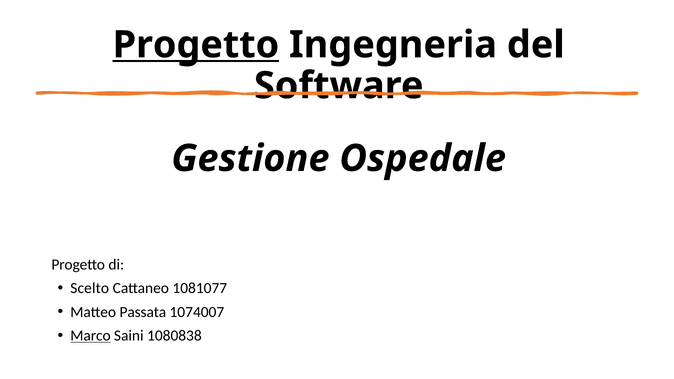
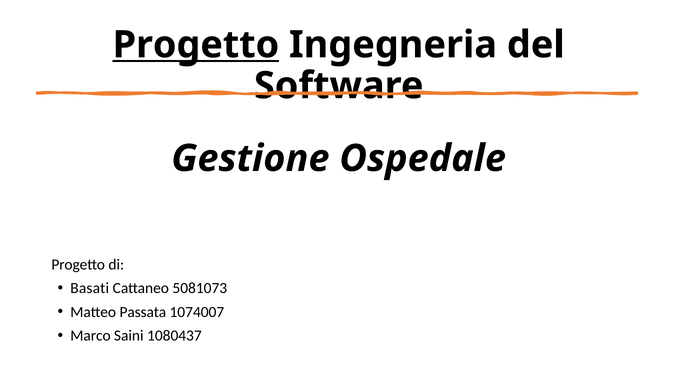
Scelto: Scelto -> Basati (90, 288)
1081077: 1081077 -> 5081073 (200, 288)
Marco underline: present -> none (90, 336)
1080838: 1080838 -> 1080437 (174, 336)
